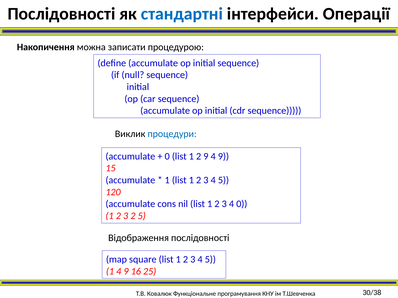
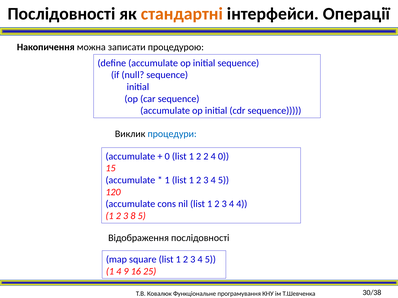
стандартні colour: blue -> orange (182, 14)
2 9: 9 -> 2 (206, 157)
9: 9 -> 0 (223, 157)
4 0: 0 -> 4 (242, 204)
3 2: 2 -> 8 (133, 216)
